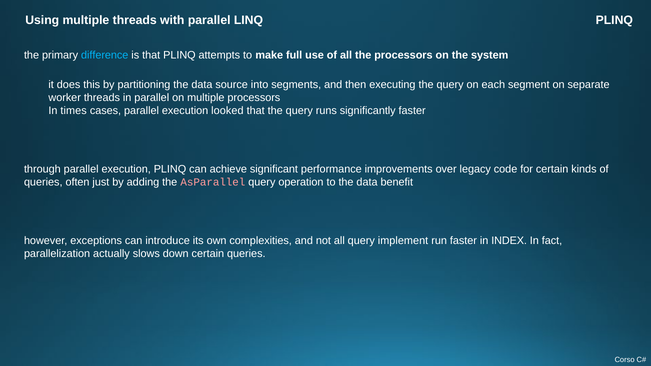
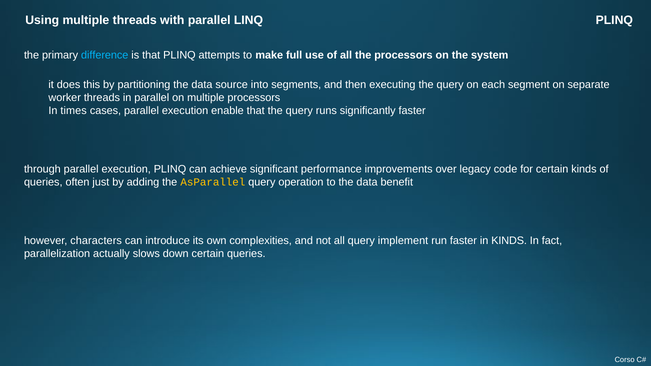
looked: looked -> enable (227, 111)
AsParallel colour: pink -> yellow (213, 182)
exceptions: exceptions -> characters (96, 241)
in INDEX: INDEX -> KINDS (509, 241)
